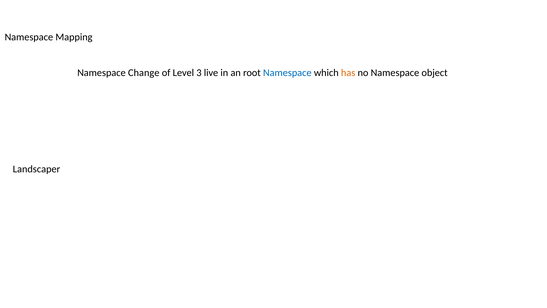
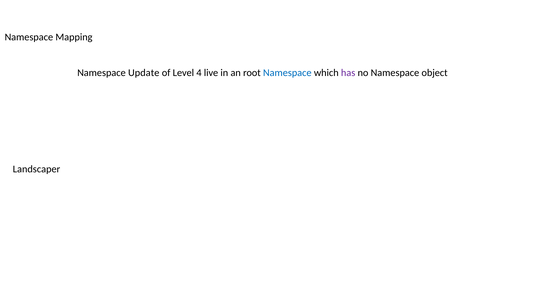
Change: Change -> Update (144, 73)
3: 3 -> 4 (199, 73)
has colour: orange -> purple (348, 73)
